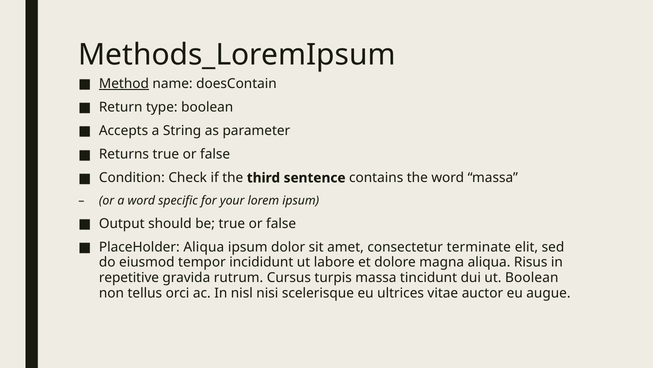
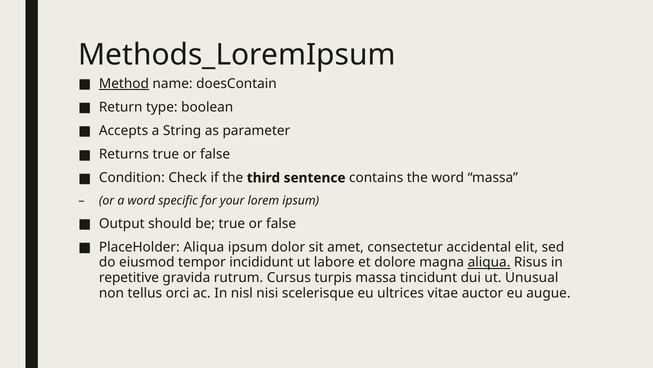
terminate: terminate -> accidental (479, 247)
aliqua underline: none -> present (489, 262)
ut Boolean: Boolean -> Unusual (532, 277)
